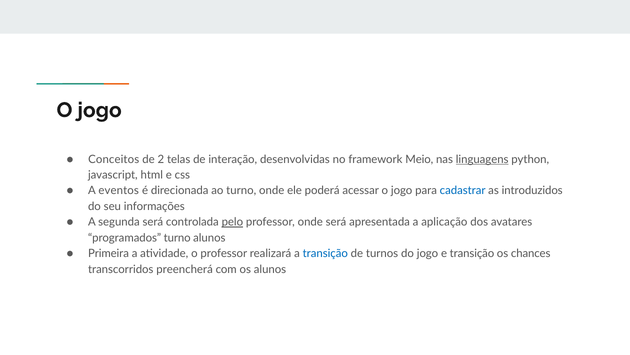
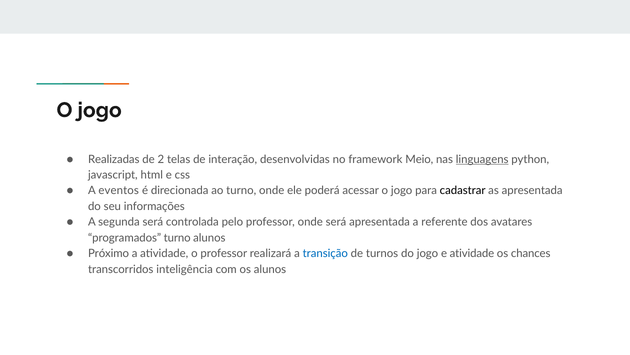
Conceitos: Conceitos -> Realizadas (114, 159)
cadastrar colour: blue -> black (463, 190)
as introduzidos: introduzidos -> apresentada (532, 190)
pelo underline: present -> none (232, 222)
aplicação: aplicação -> referente (444, 222)
Primeira: Primeira -> Próximo (109, 253)
e transição: transição -> atividade (472, 253)
preencherá: preencherá -> inteligência (185, 269)
